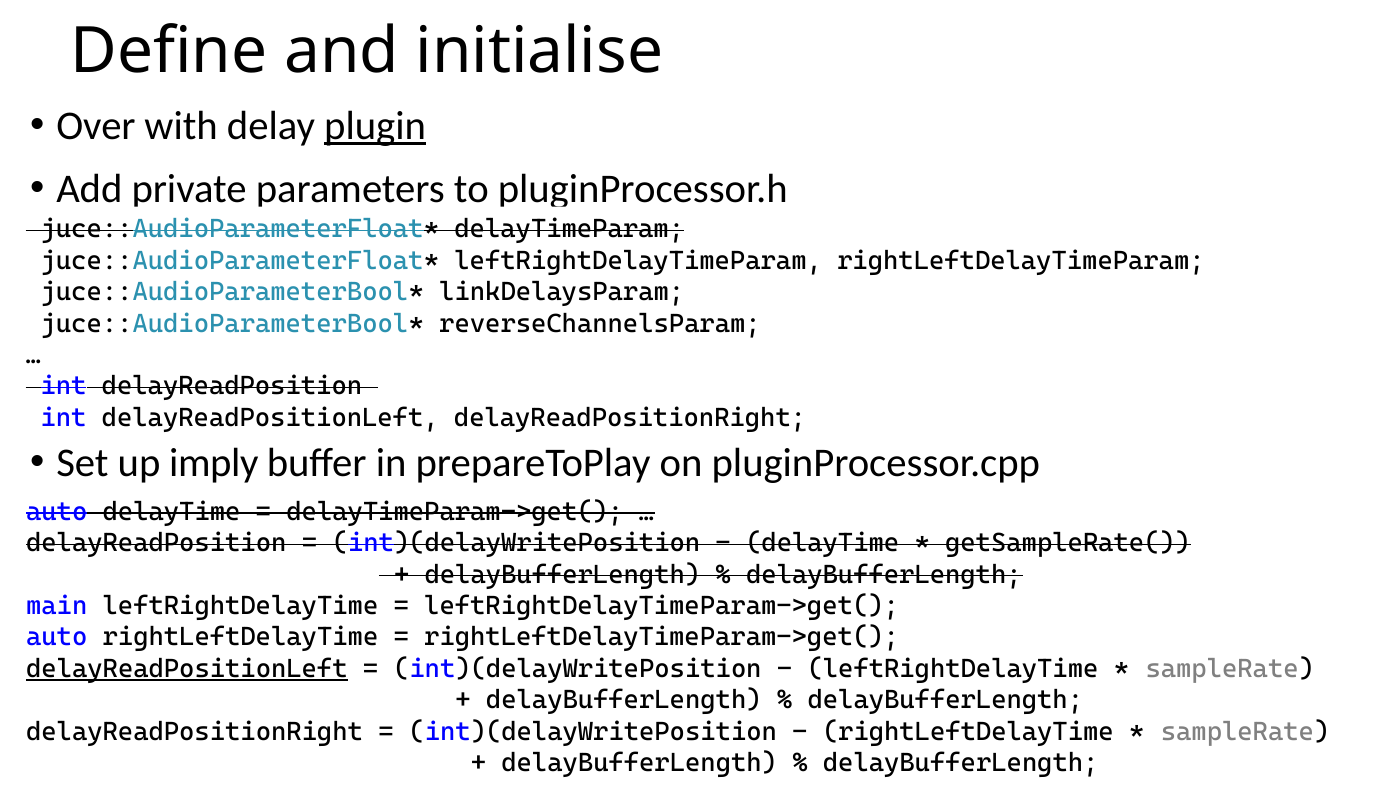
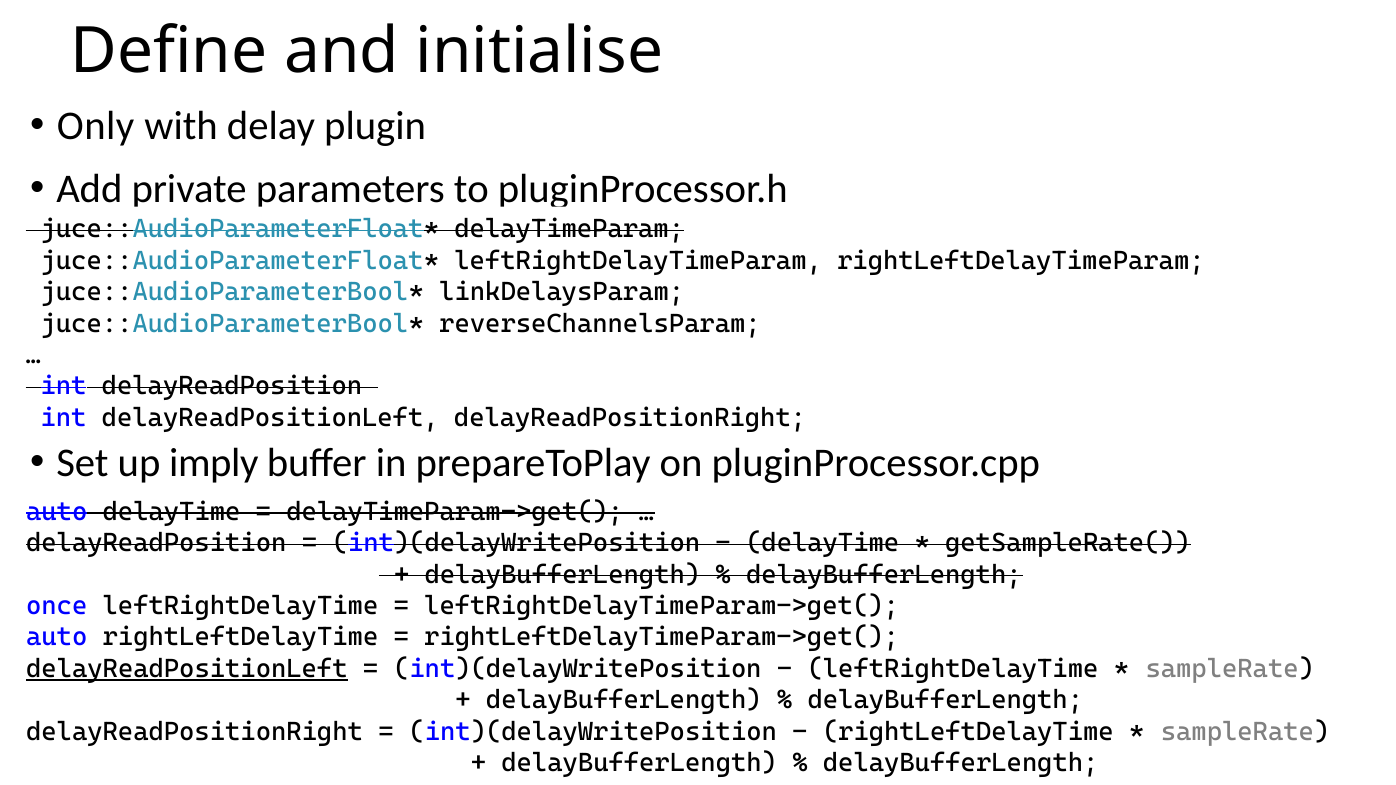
Over: Over -> Only (96, 126)
plugin underline: present -> none (375, 126)
main: main -> once (57, 606)
